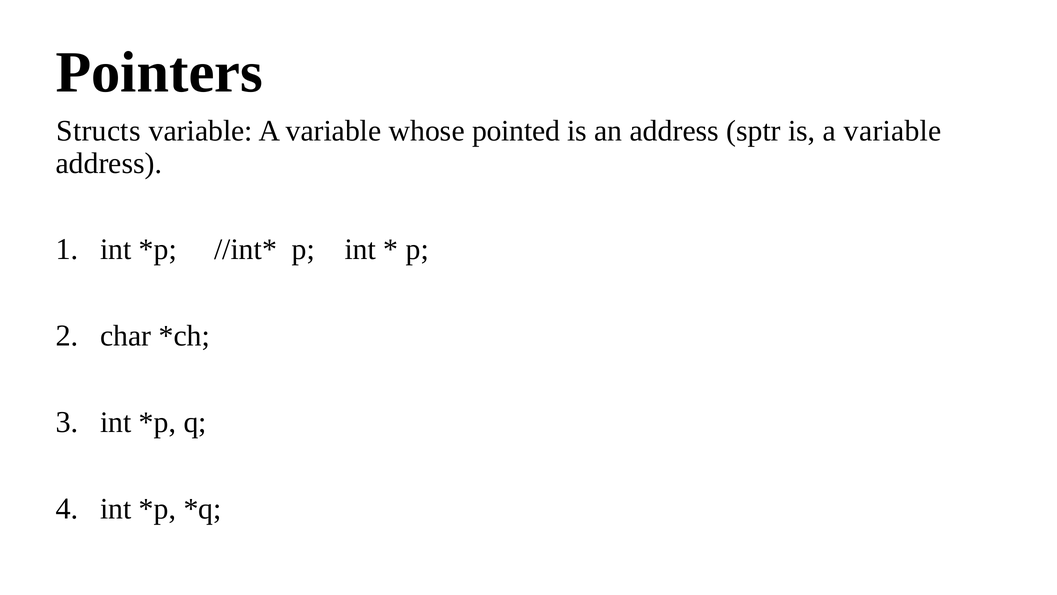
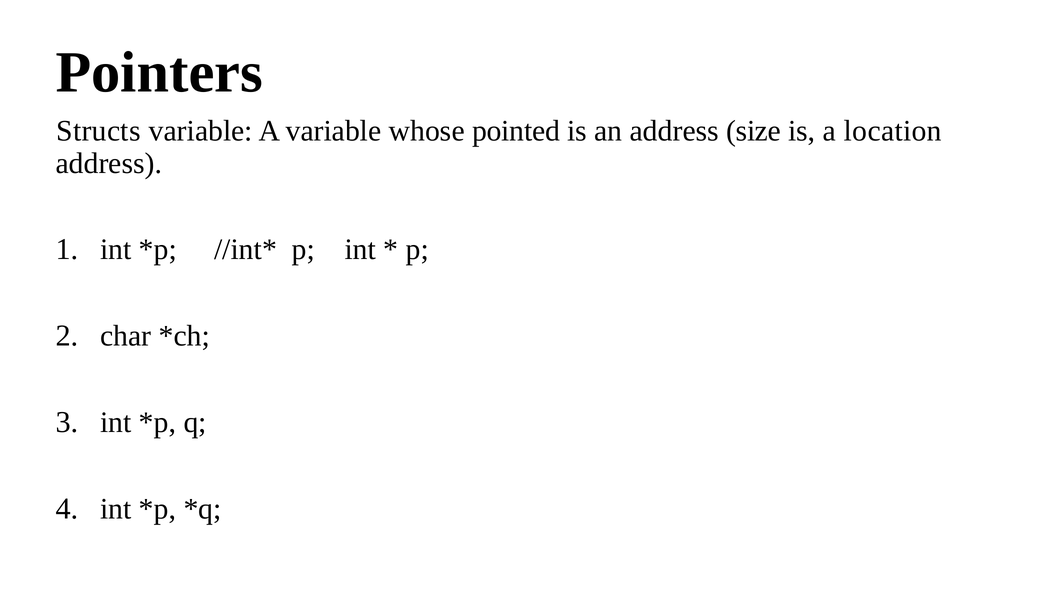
sptr: sptr -> size (754, 131)
is a variable: variable -> location (893, 131)
